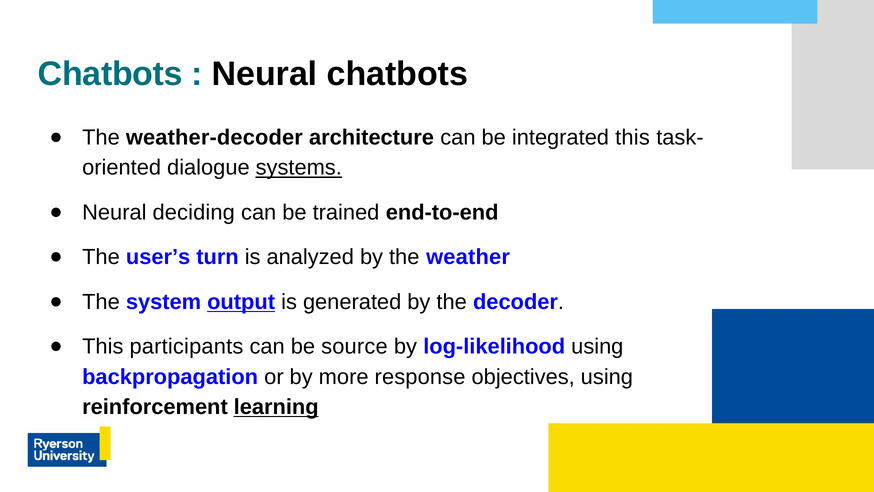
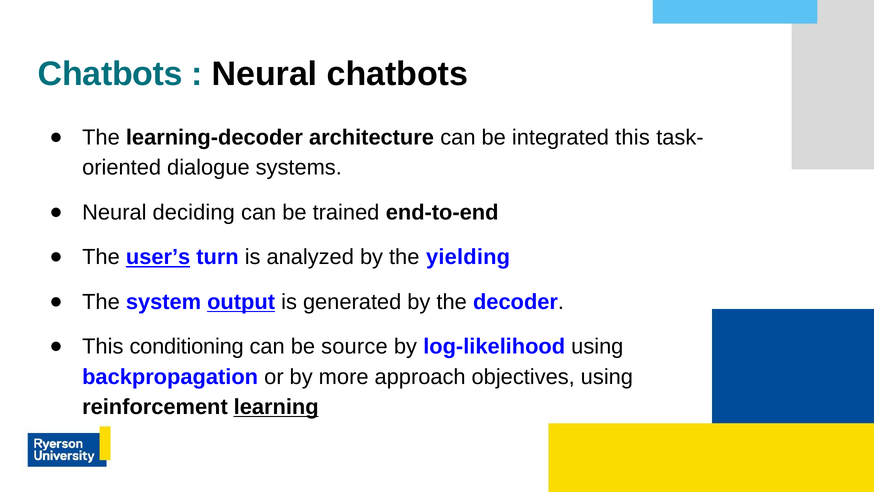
weather-decoder: weather-decoder -> learning-decoder (214, 137)
systems underline: present -> none (299, 168)
user’s underline: none -> present (158, 257)
weather: weather -> yielding (468, 257)
participants: participants -> conditioning (187, 347)
response: response -> approach (420, 377)
